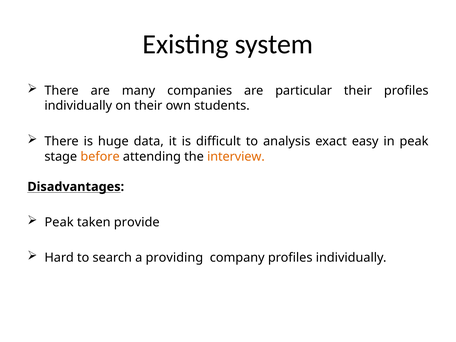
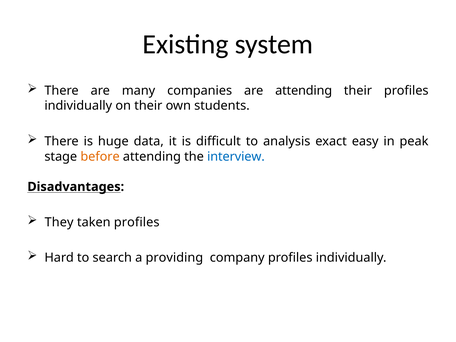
are particular: particular -> attending (304, 91)
interview colour: orange -> blue (236, 157)
Peak: Peak -> They (59, 222)
taken provide: provide -> profiles (137, 222)
